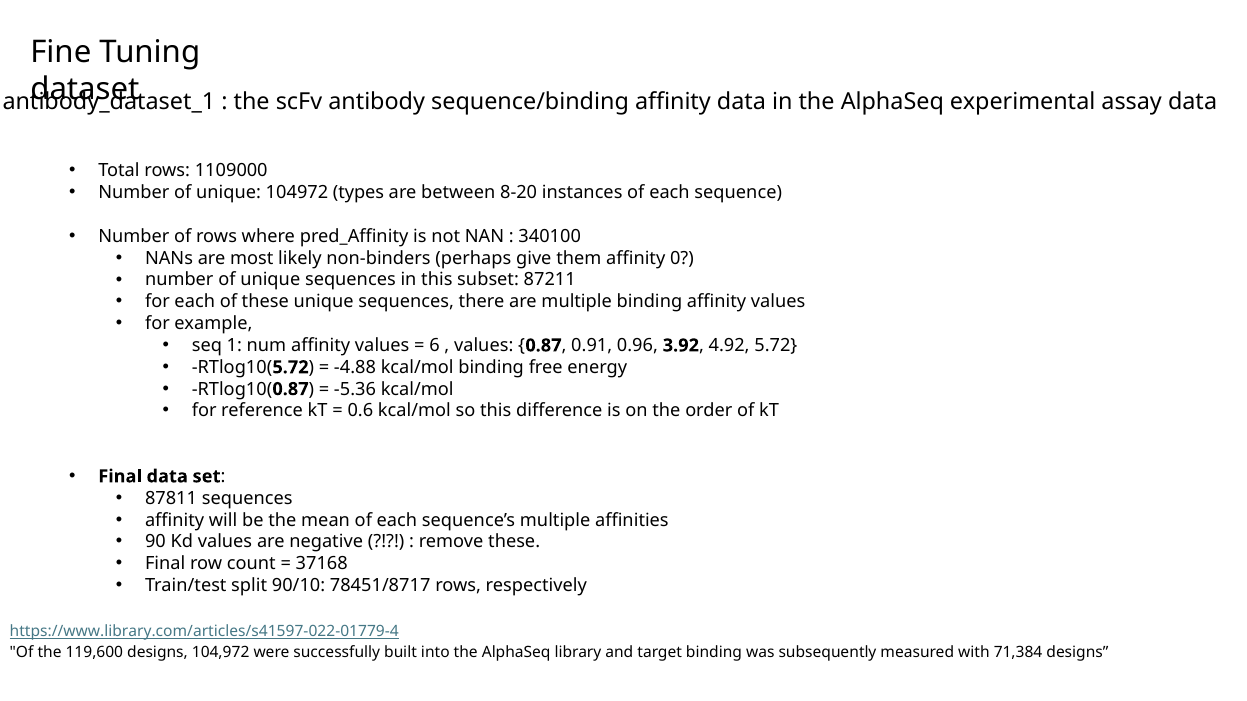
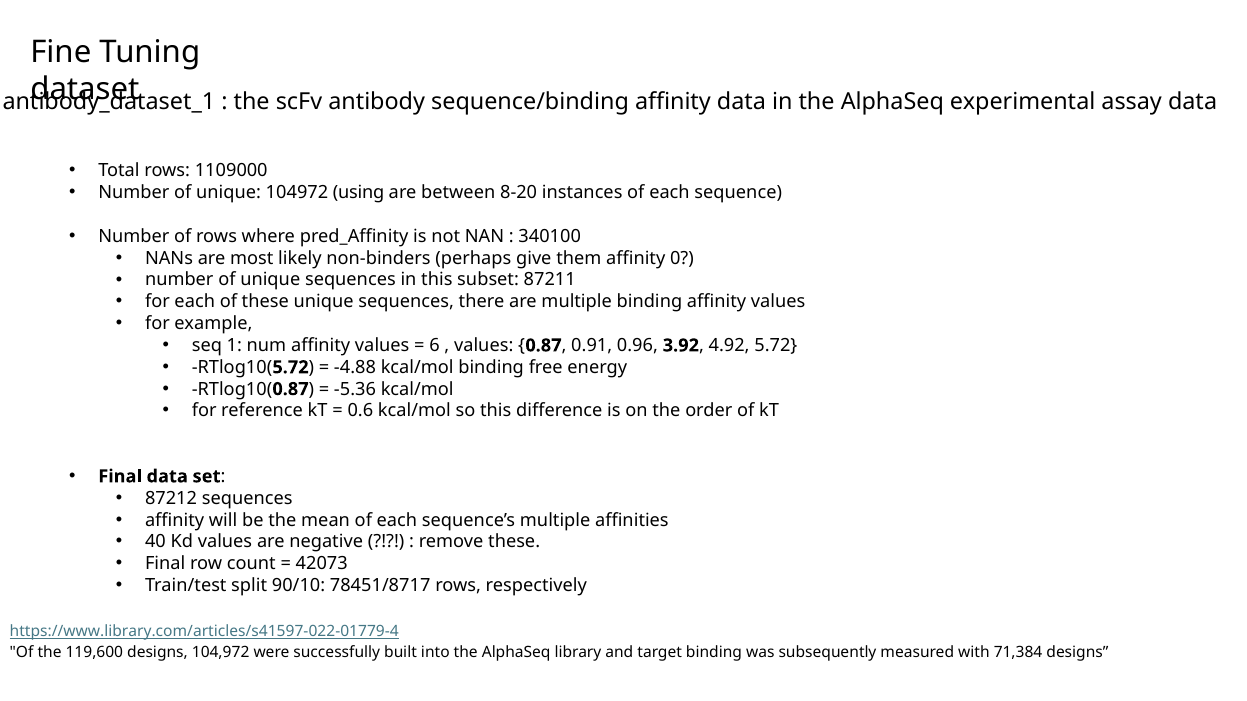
types: types -> using (359, 193)
87811: 87811 -> 87212 (171, 499)
90: 90 -> 40 (155, 542)
37168: 37168 -> 42073 (322, 564)
